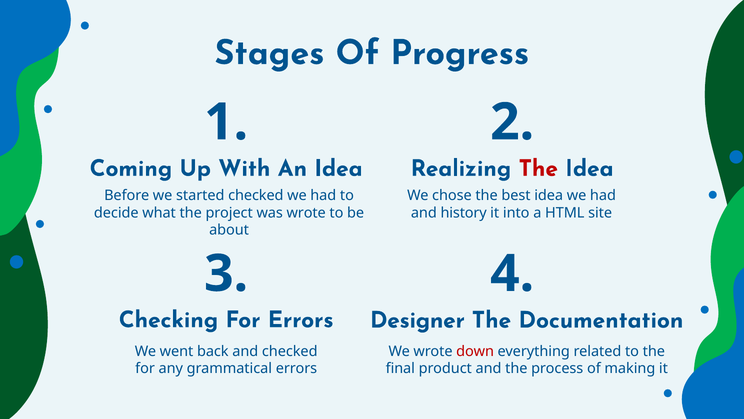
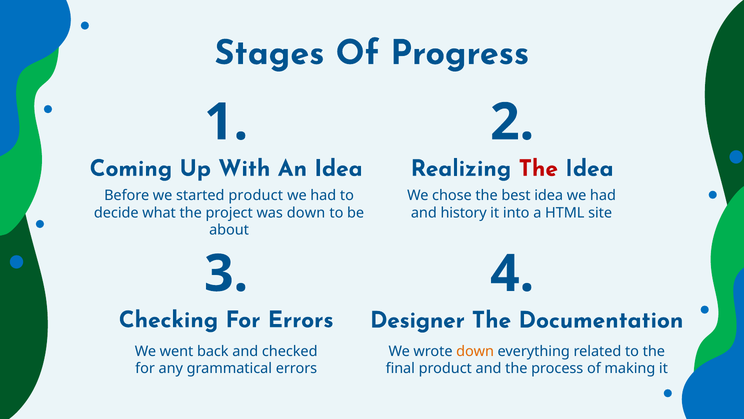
started checked: checked -> product (256, 195)
was wrote: wrote -> down (306, 213)
down colour: red -> orange (475, 351)
